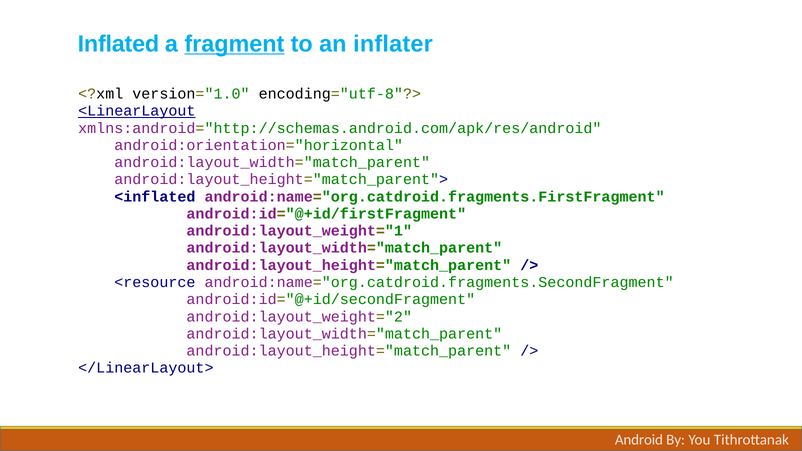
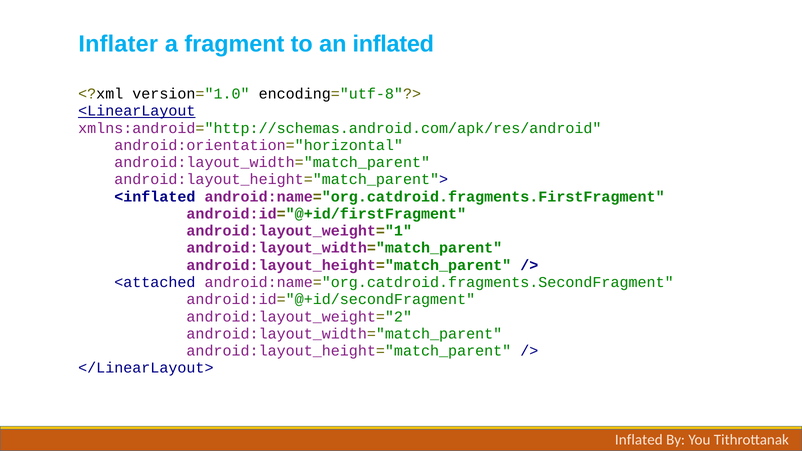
Inflated: Inflated -> Inflater (118, 44)
fragment underline: present -> none (234, 44)
an inflater: inflater -> inflated (393, 44)
<resource: <resource -> <attached (155, 282)
Android: Android -> Inflated (639, 440)
